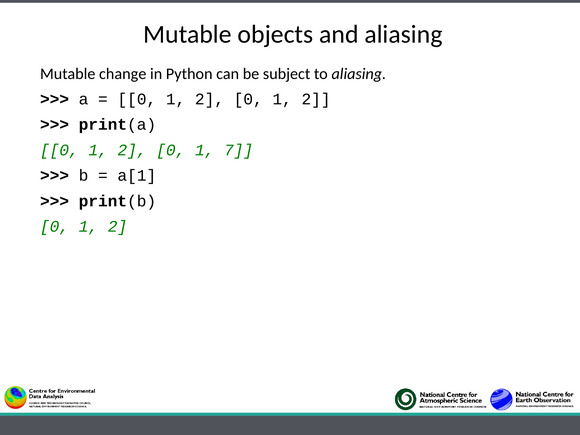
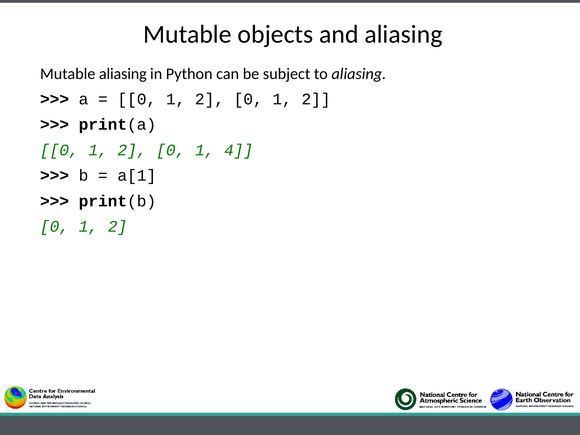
Mutable change: change -> aliasing (123, 74)
7: 7 -> 4 (239, 150)
